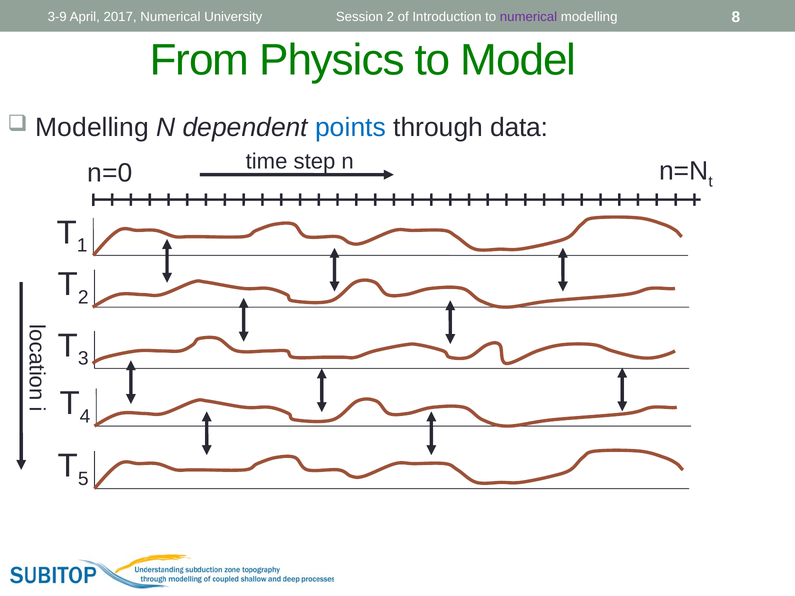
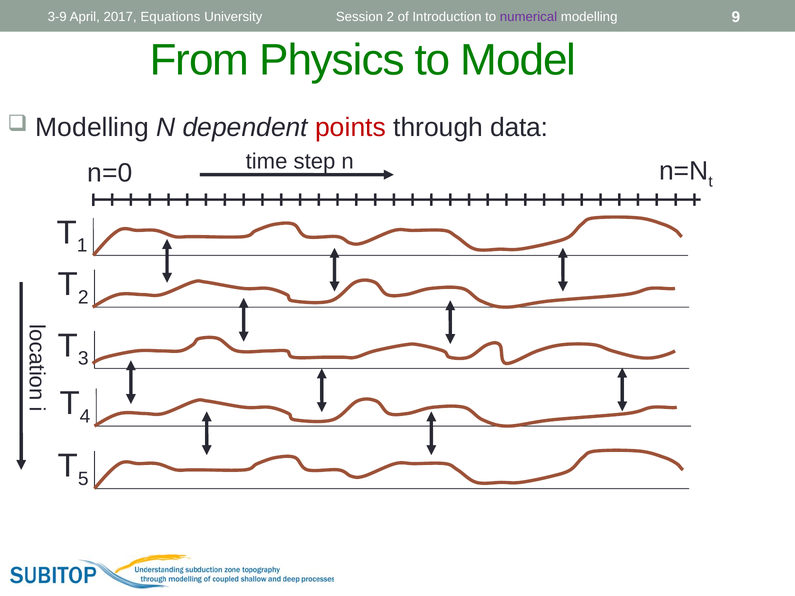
2017 Numerical: Numerical -> Equations (170, 17)
8: 8 -> 9 (736, 17)
points colour: blue -> red (351, 128)
